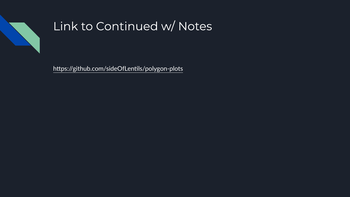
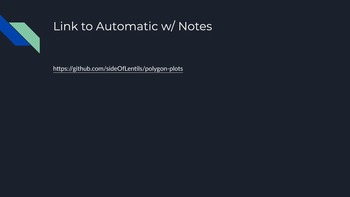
Continued: Continued -> Automatic (127, 26)
